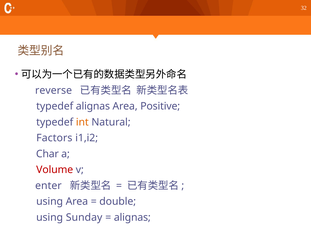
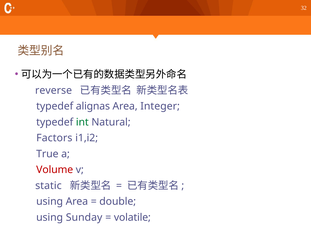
Positive: Positive -> Integer (160, 106)
int colour: orange -> green (82, 122)
Char: Char -> True (47, 154)
enter: enter -> static (48, 186)
alignas: alignas -> volatile (132, 218)
